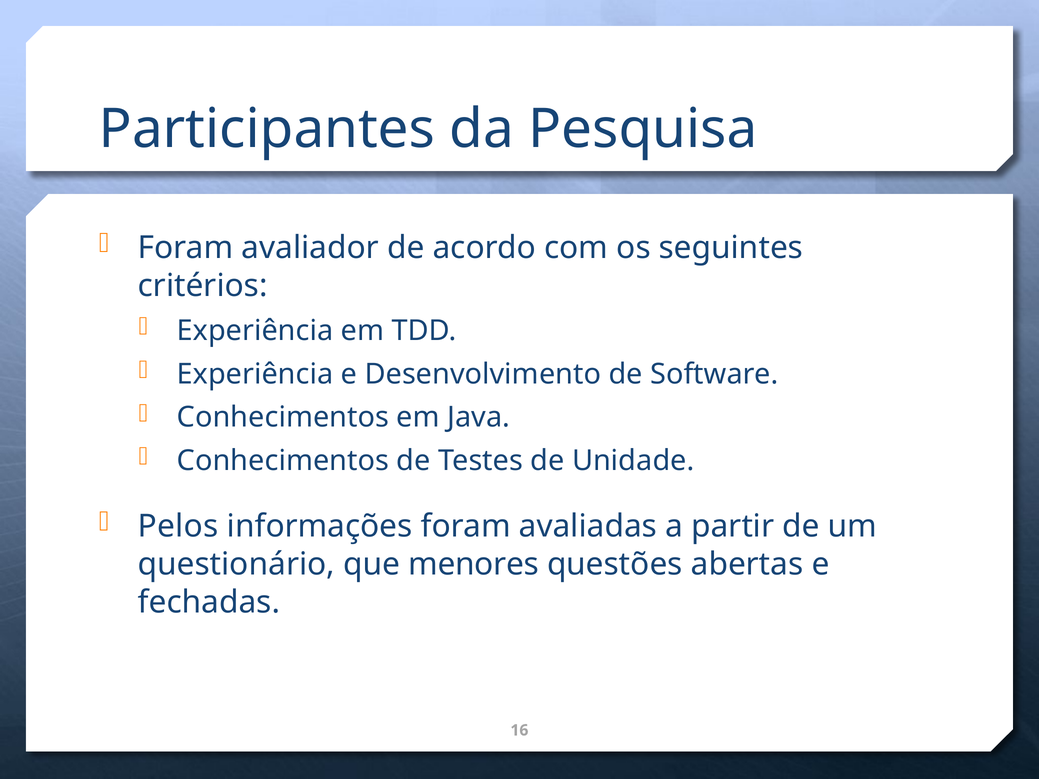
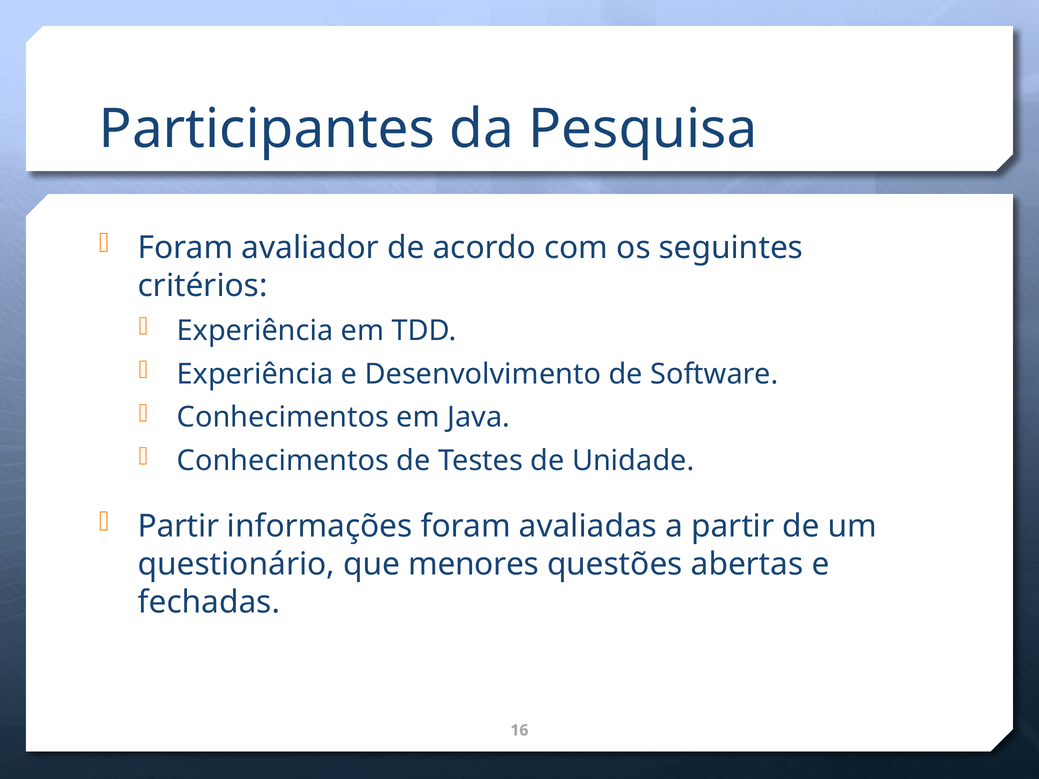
Pelos: Pelos -> Partir (178, 526)
